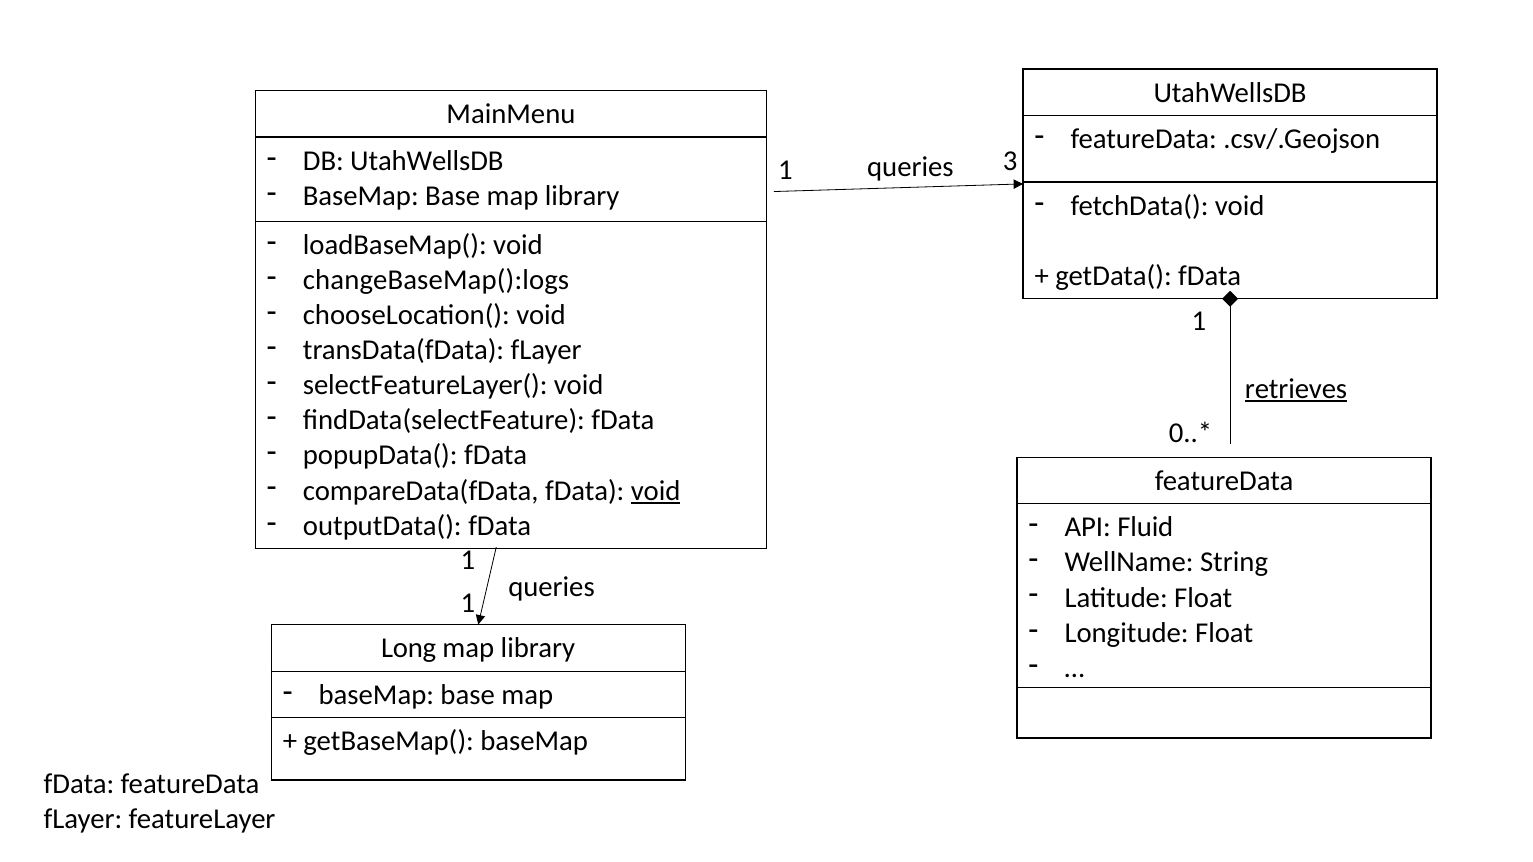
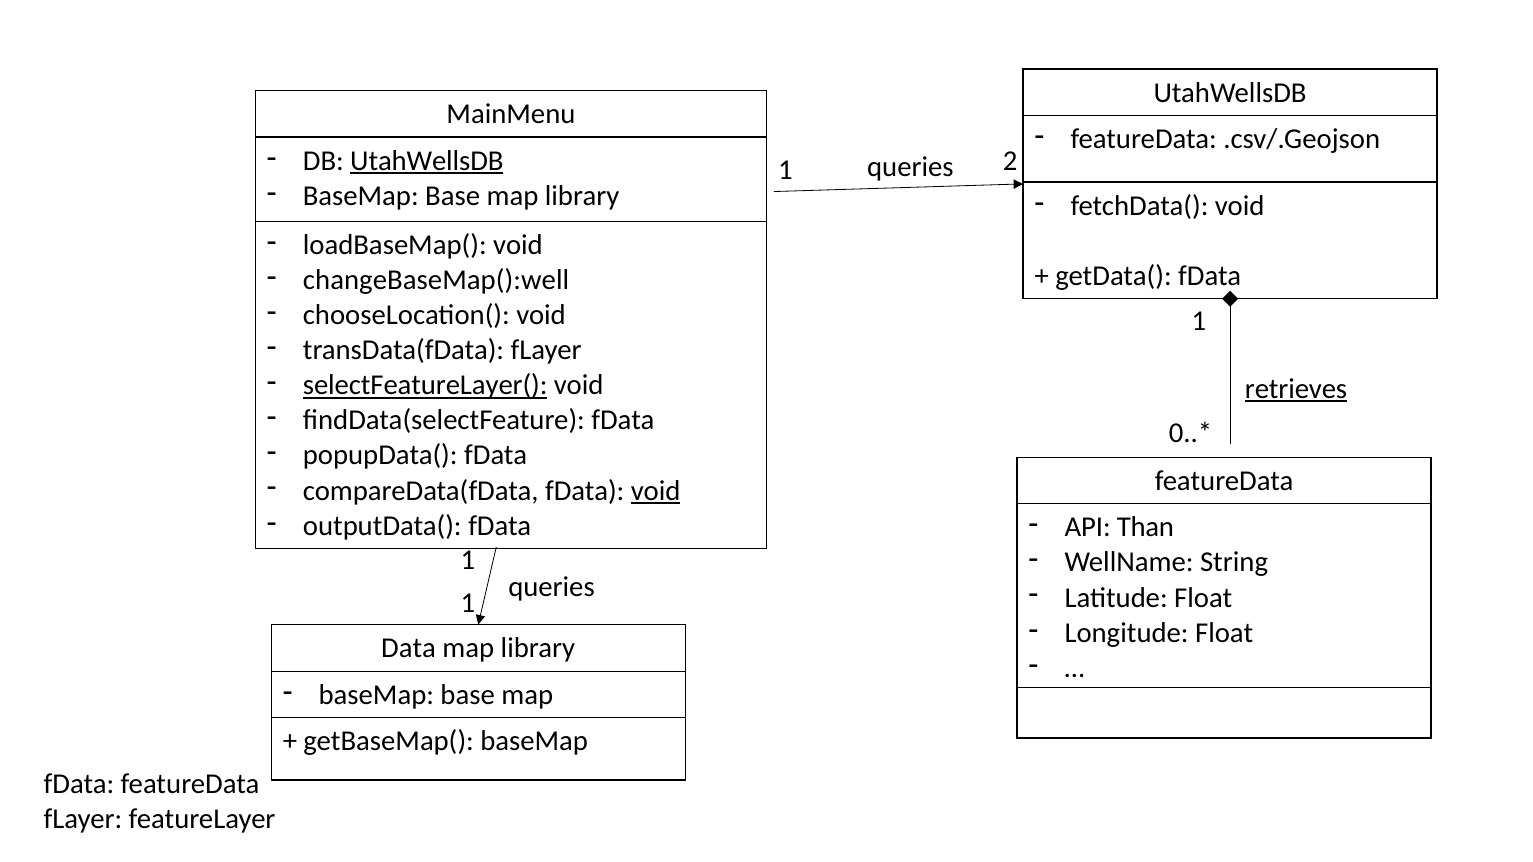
UtahWellsDB underline: none -> present (427, 161)
3: 3 -> 2 (1010, 161)
changeBaseMap():logs: changeBaseMap():logs -> changeBaseMap():well (436, 280)
selectFeatureLayer( underline: none -> present (425, 385)
Fluid: Fluid -> Than (1145, 528)
Long: Long -> Data (409, 648)
